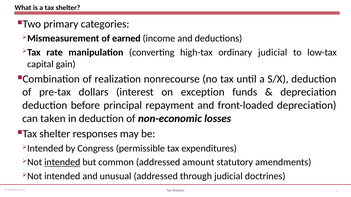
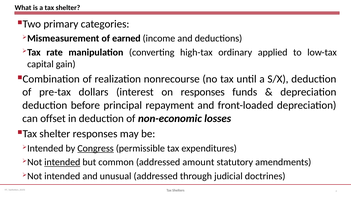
ordinary judicial: judicial -> applied (273, 52)
on exception: exception -> responses (203, 92)
taken: taken -> offset (53, 119)
Congress underline: none -> present (96, 149)
